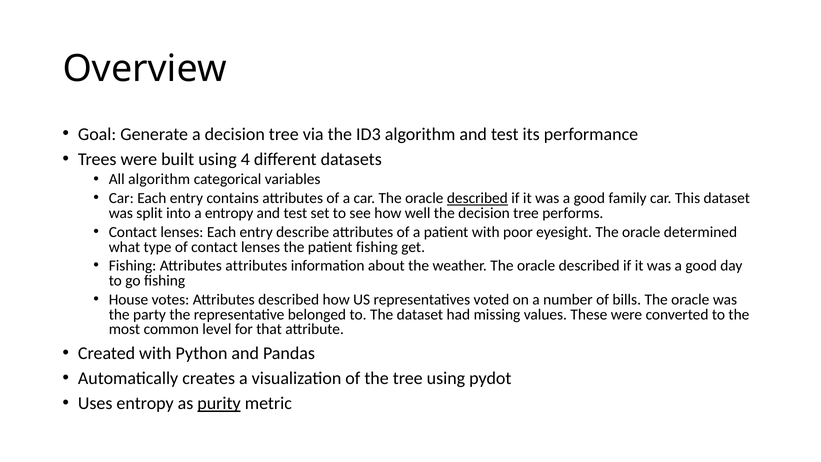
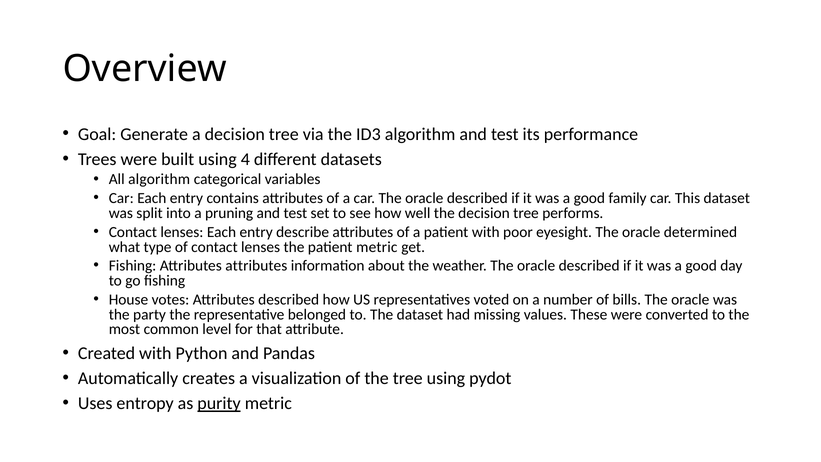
described underline: present -> none (477, 198)
a entropy: entropy -> pruning (229, 213)
patient fishing: fishing -> metric (377, 247)
